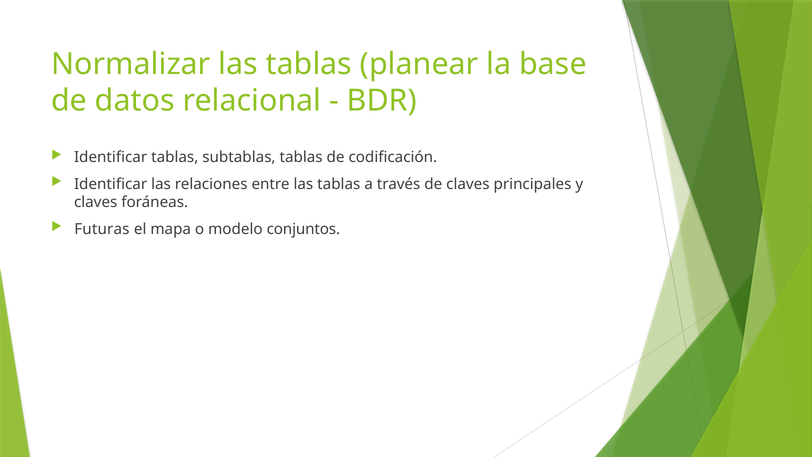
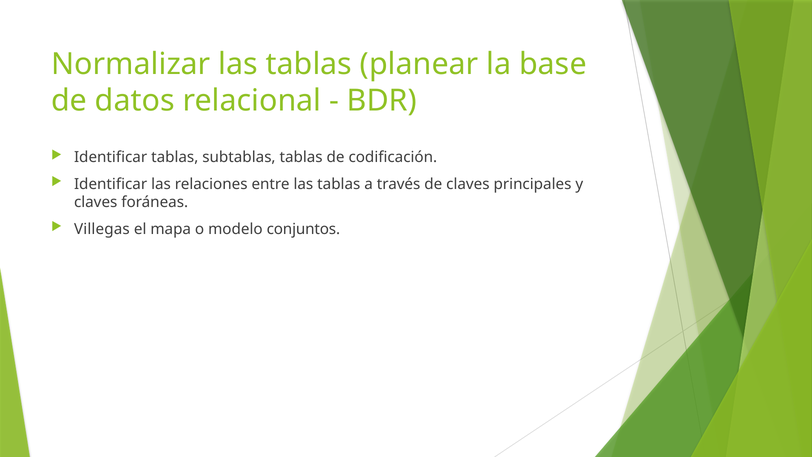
Futuras: Futuras -> Villegas (102, 229)
